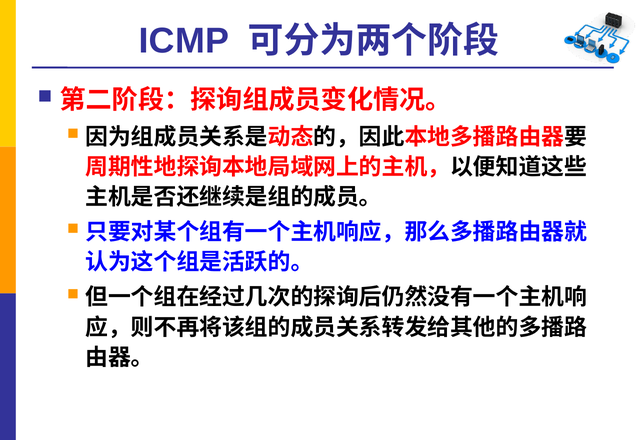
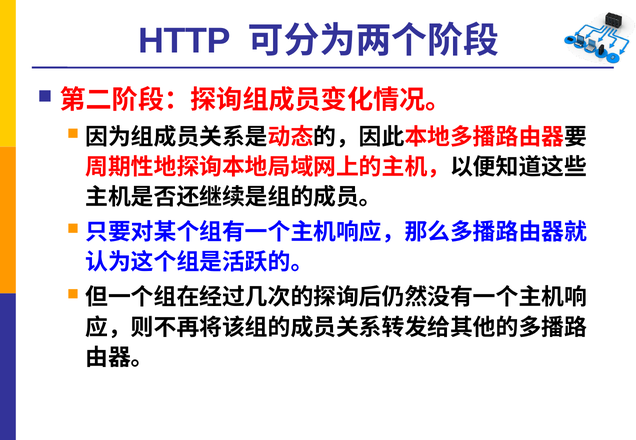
ICMP: ICMP -> HTTP (184, 41)
